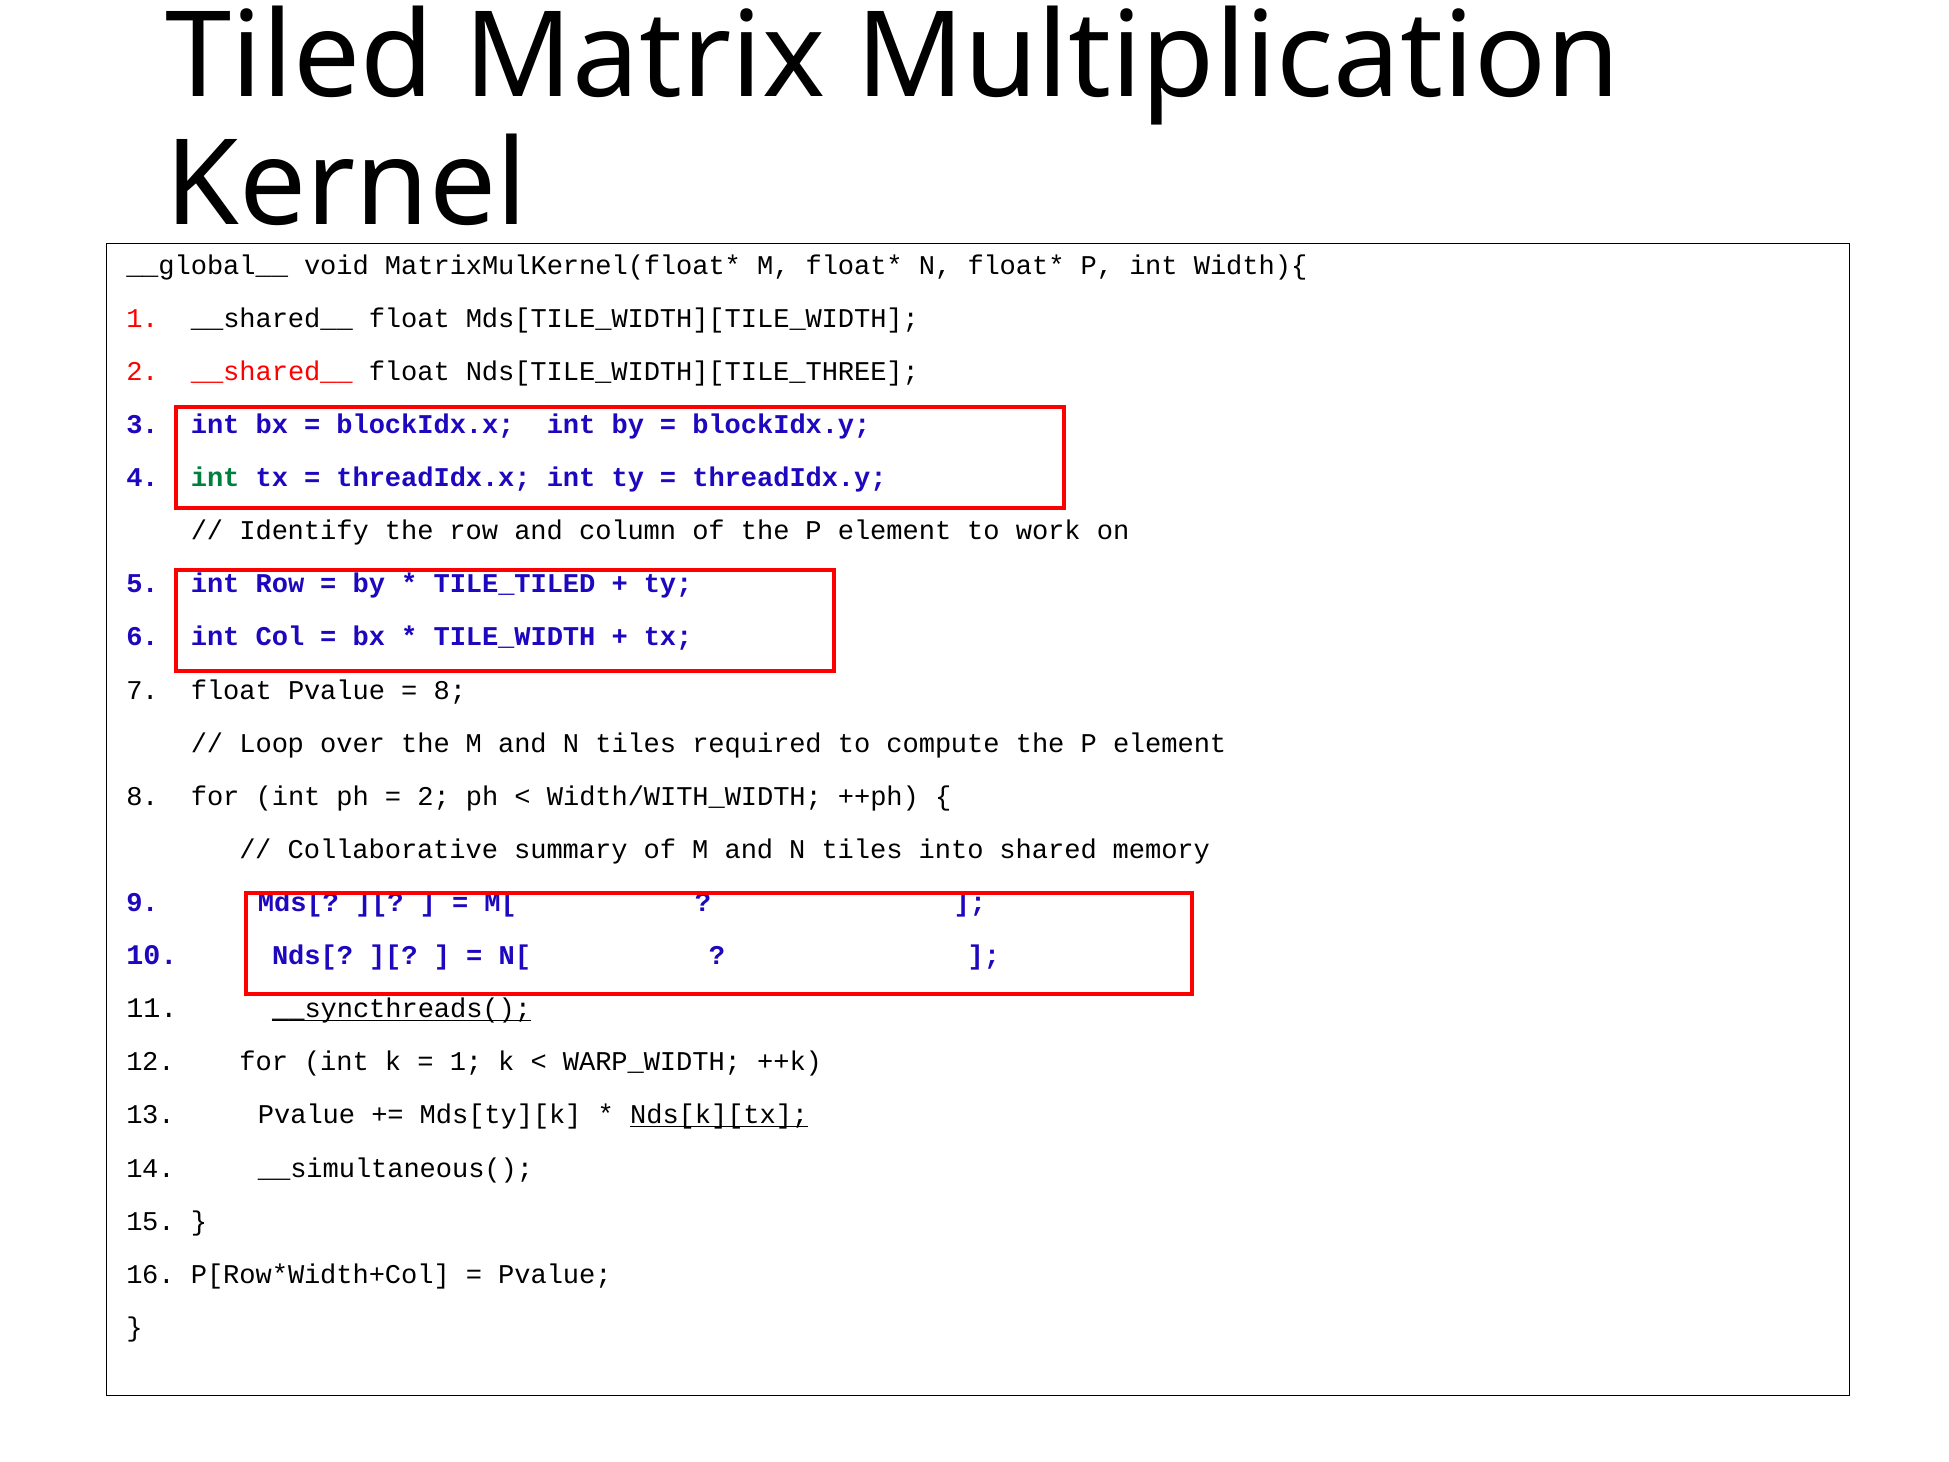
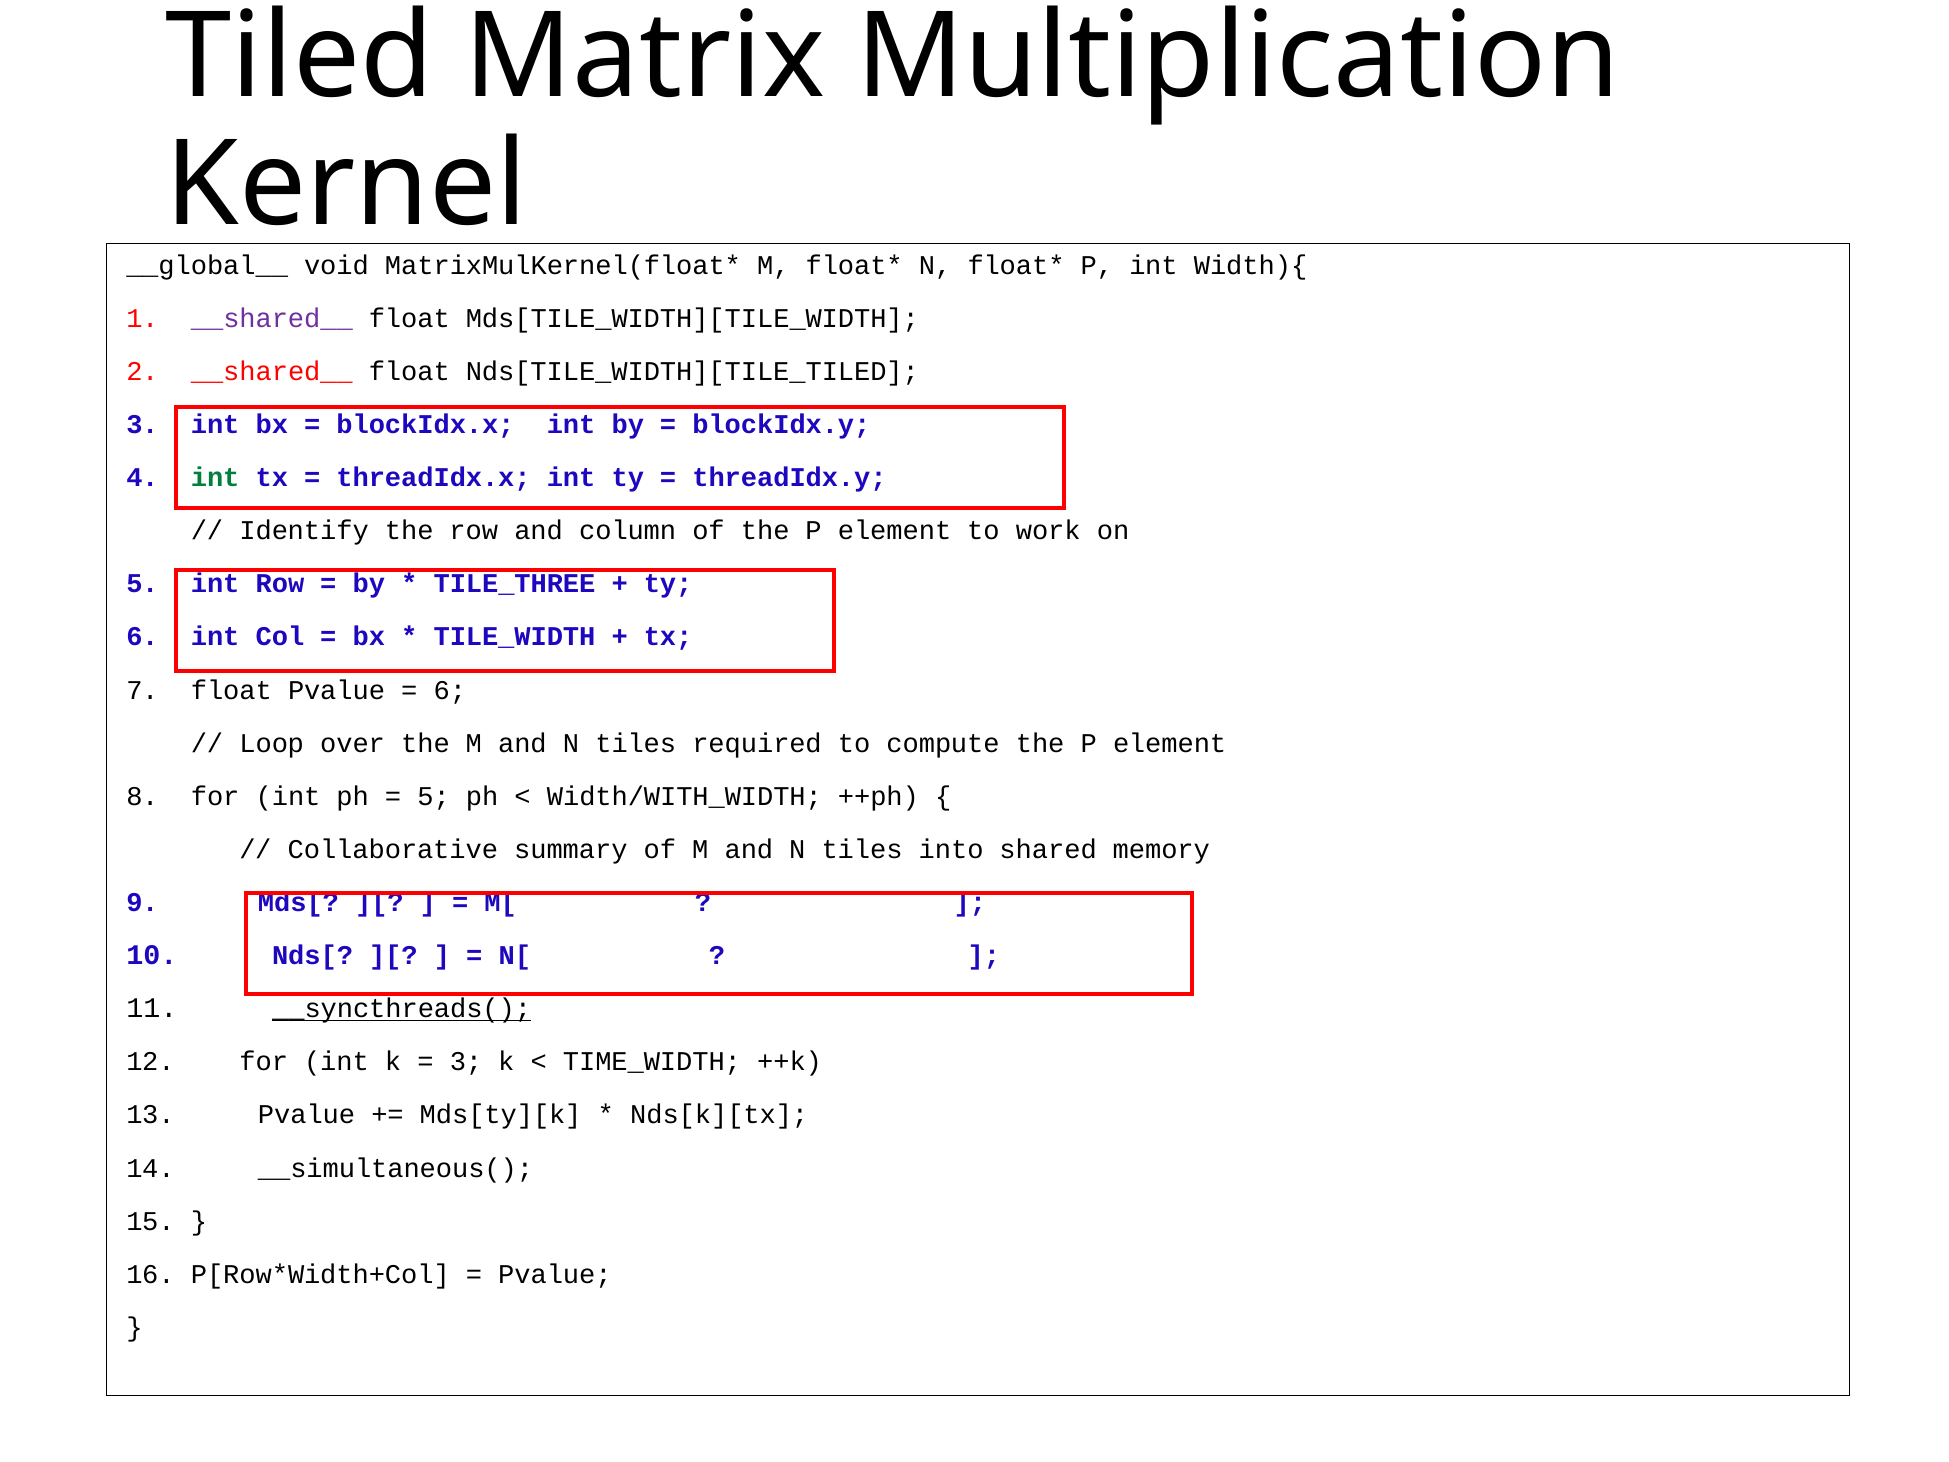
__shared__ colour: black -> purple (272, 318)
Nds[TILE_WIDTH][TILE_THREE: Nds[TILE_WIDTH][TILE_THREE -> Nds[TILE_WIDTH][TILE_TILED (692, 371)
TILE_TILED: TILE_TILED -> TILE_THREE (515, 584)
8: 8 -> 6 (450, 690)
2: 2 -> 5 (434, 796)
1: 1 -> 3 (466, 1062)
WARP_WIDTH: WARP_WIDTH -> TIME_WIDTH (652, 1062)
Nds[k][tx underline: present -> none (719, 1115)
